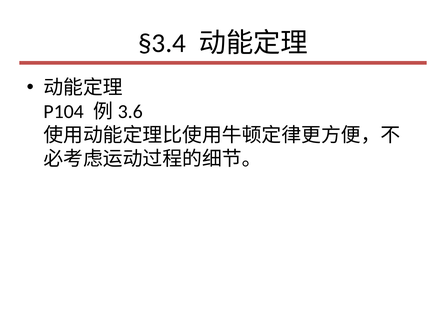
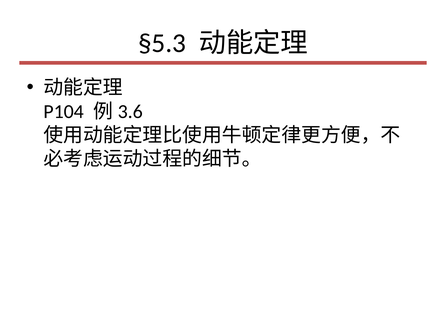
§3.4: §3.4 -> §5.3 (162, 43)
